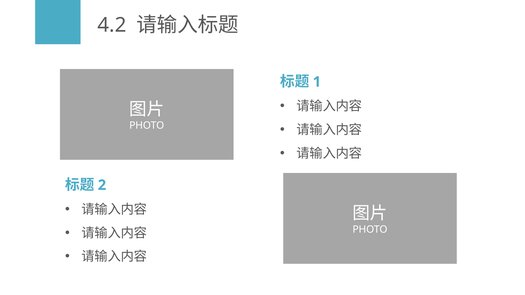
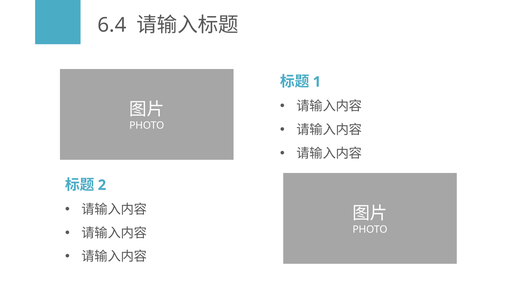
4.2: 4.2 -> 6.4 (112, 25)
